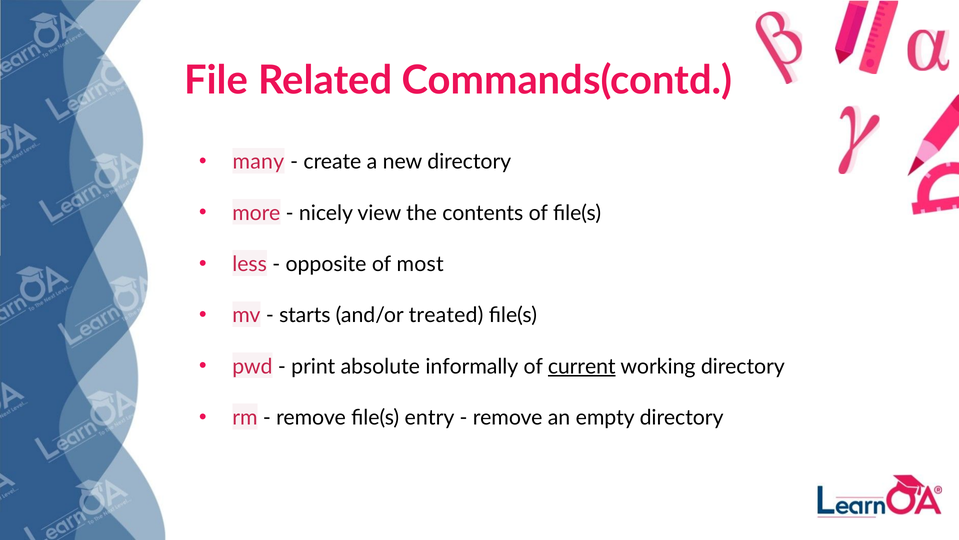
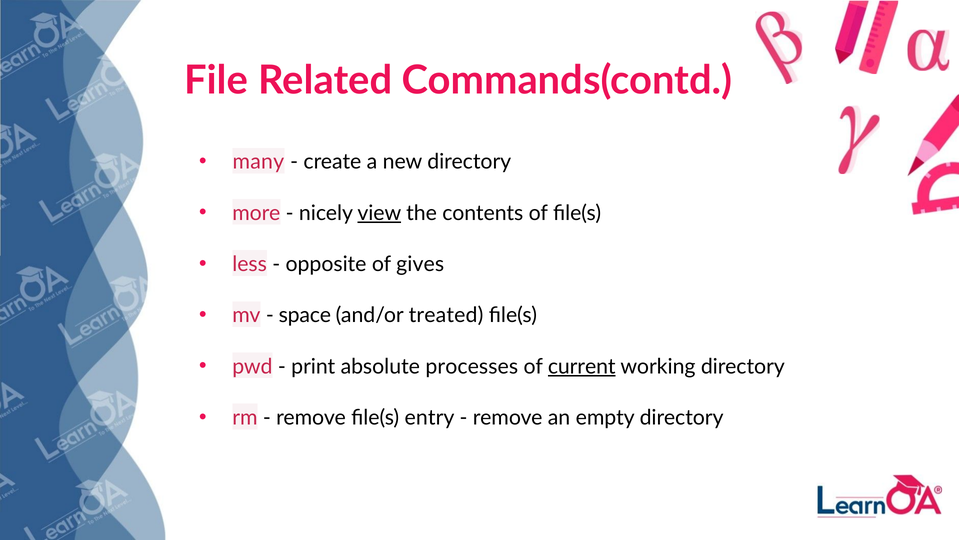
view underline: none -> present (379, 213)
most: most -> gives (420, 264)
starts: starts -> space (305, 315)
informally: informally -> processes (472, 366)
